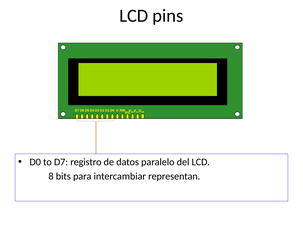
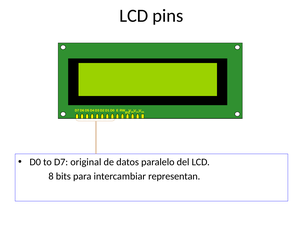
registro: registro -> original (86, 162)
